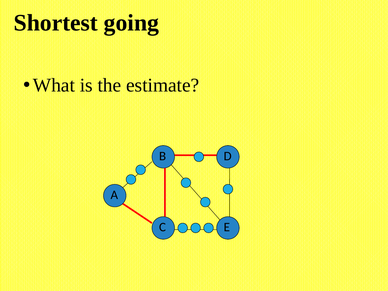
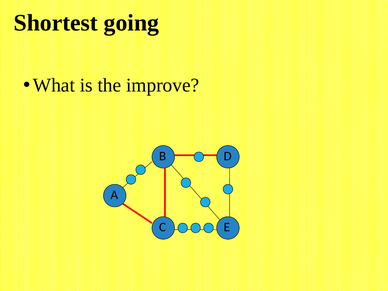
estimate: estimate -> improve (163, 85)
